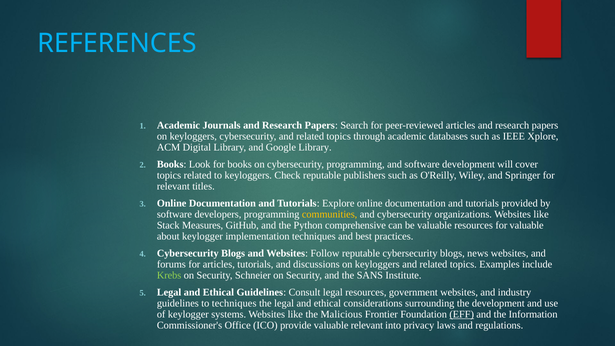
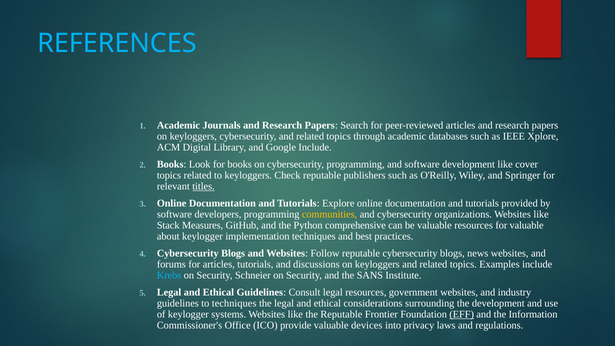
Google Library: Library -> Include (315, 148)
development will: will -> like (505, 164)
titles underline: none -> present (203, 186)
Krebs colour: light green -> light blue (169, 275)
the Malicious: Malicious -> Reputable (341, 314)
valuable relevant: relevant -> devices (367, 325)
